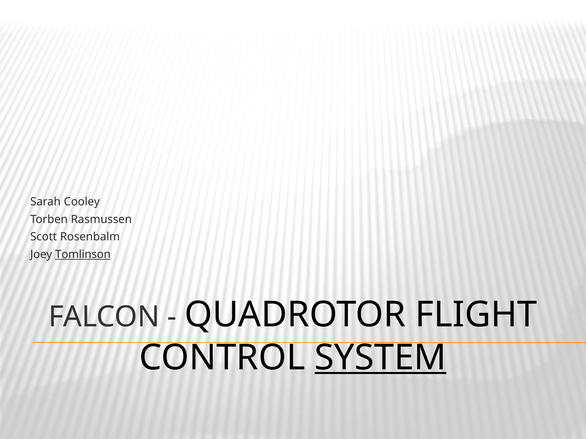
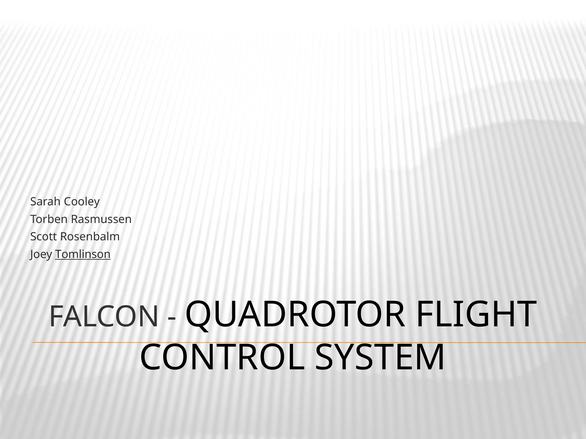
SYSTEM underline: present -> none (381, 358)
